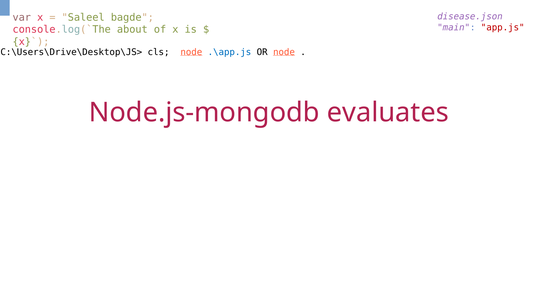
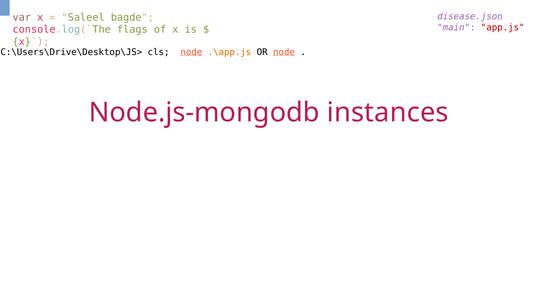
about: about -> flags (132, 30)
.\app.js colour: blue -> orange (229, 52)
evaluates: evaluates -> instances (388, 112)
